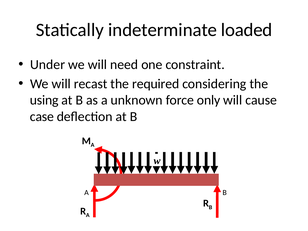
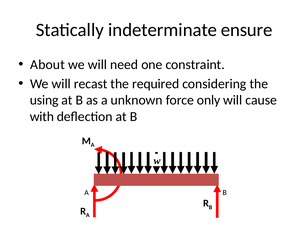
loaded: loaded -> ensure (247, 30)
Under: Under -> About (48, 65)
case: case -> with (42, 117)
